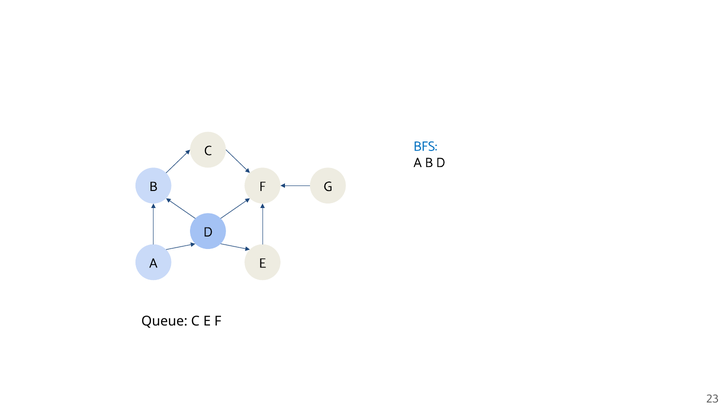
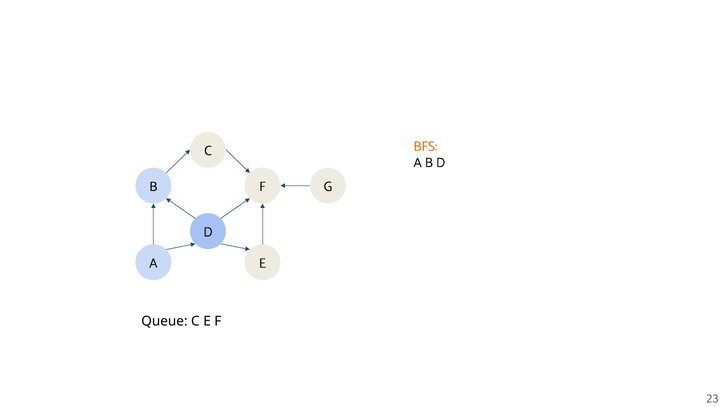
BFS colour: blue -> orange (425, 146)
